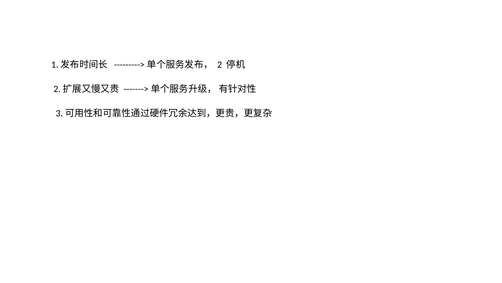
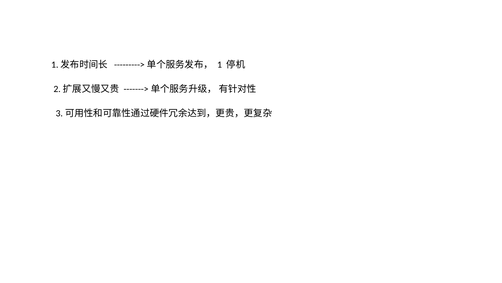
2: 2 -> 1 (220, 65)
